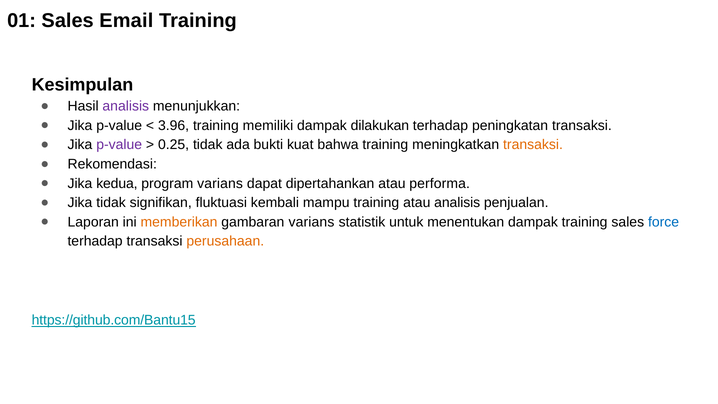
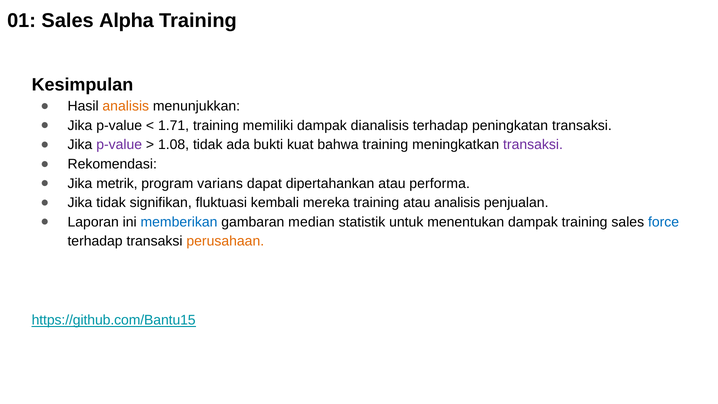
Email: Email -> Alpha (126, 21)
analisis colour: purple -> orange (126, 106)
3.96: 3.96 -> 1.71 (174, 125)
dilakukan: dilakukan -> dianalisis (380, 125)
0.25: 0.25 -> 1.08 (174, 145)
transaksi colour: orange -> purple (533, 145)
kedua: kedua -> metrik (117, 183)
mampu: mampu -> mereka (326, 203)
memberikan colour: orange -> blue (179, 222)
gambaran varians: varians -> median (311, 222)
